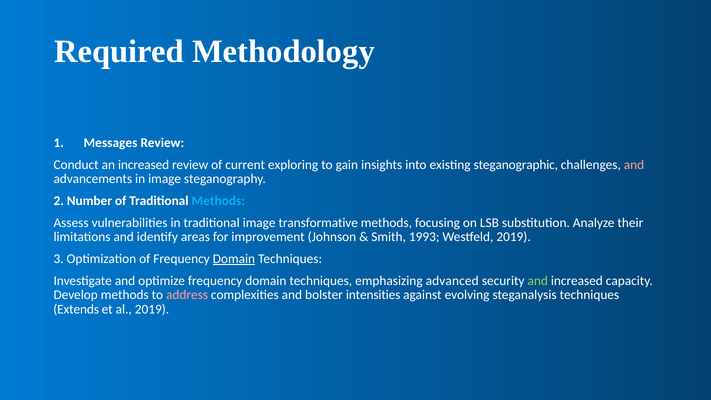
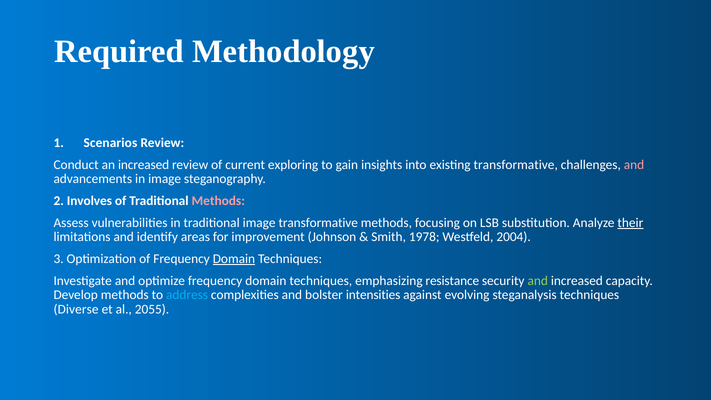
Messages: Messages -> Scenarios (110, 143)
existing steganographic: steganographic -> transformative (516, 165)
Number: Number -> Involves (89, 201)
Methods colour: light blue -> pink (218, 201)
their underline: none -> present (630, 223)
1993: 1993 -> 1978 (424, 237)
Westfeld 2019: 2019 -> 2004 (514, 237)
advanced: advanced -> resistance (452, 281)
address colour: pink -> light blue (187, 295)
Extends: Extends -> Diverse (76, 309)
al 2019: 2019 -> 2055 (152, 309)
